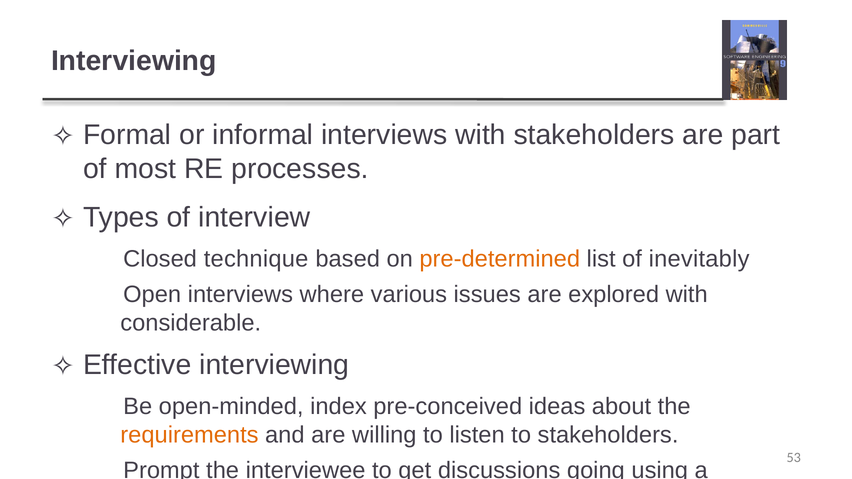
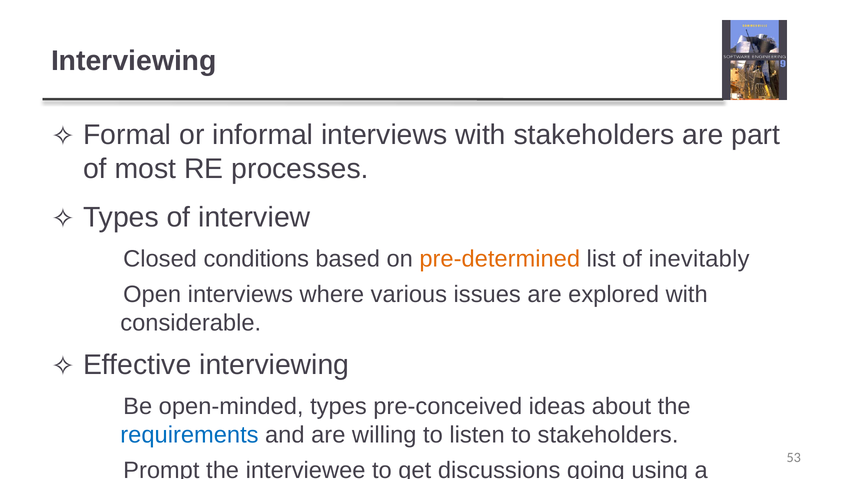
technique: technique -> conditions (256, 259)
open-minded index: index -> types (338, 407)
requirements colour: orange -> blue (189, 435)
